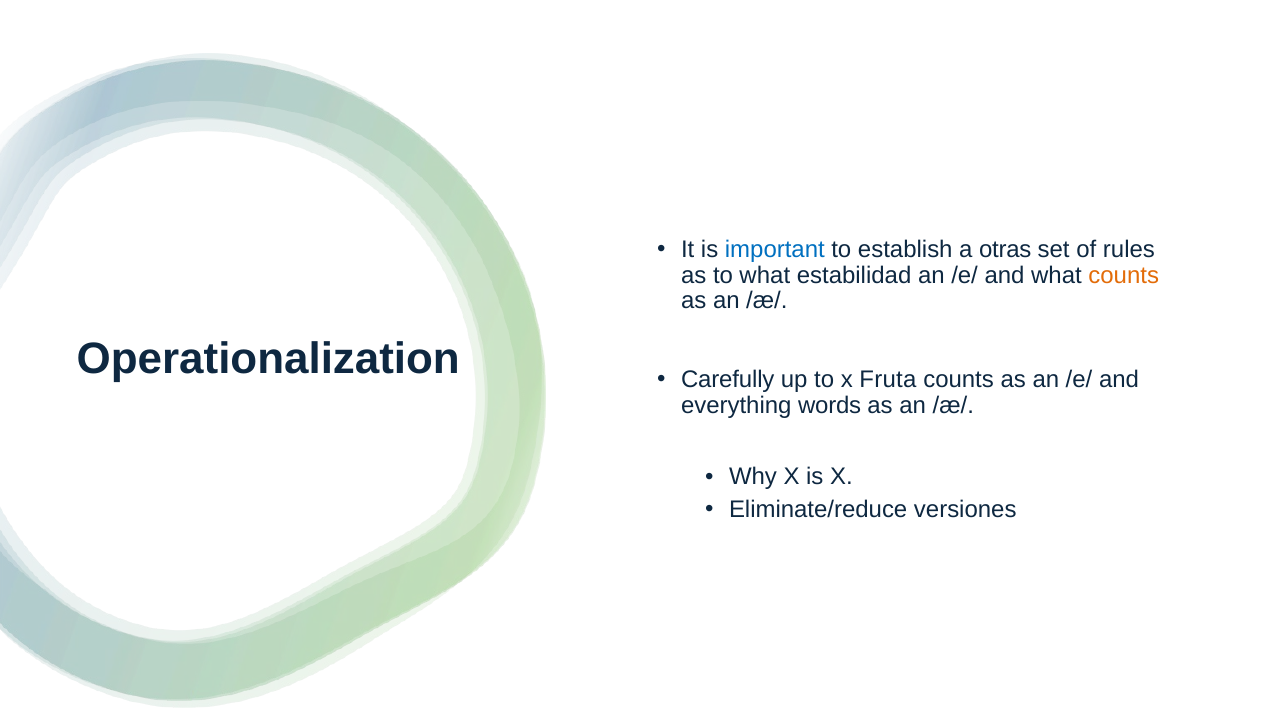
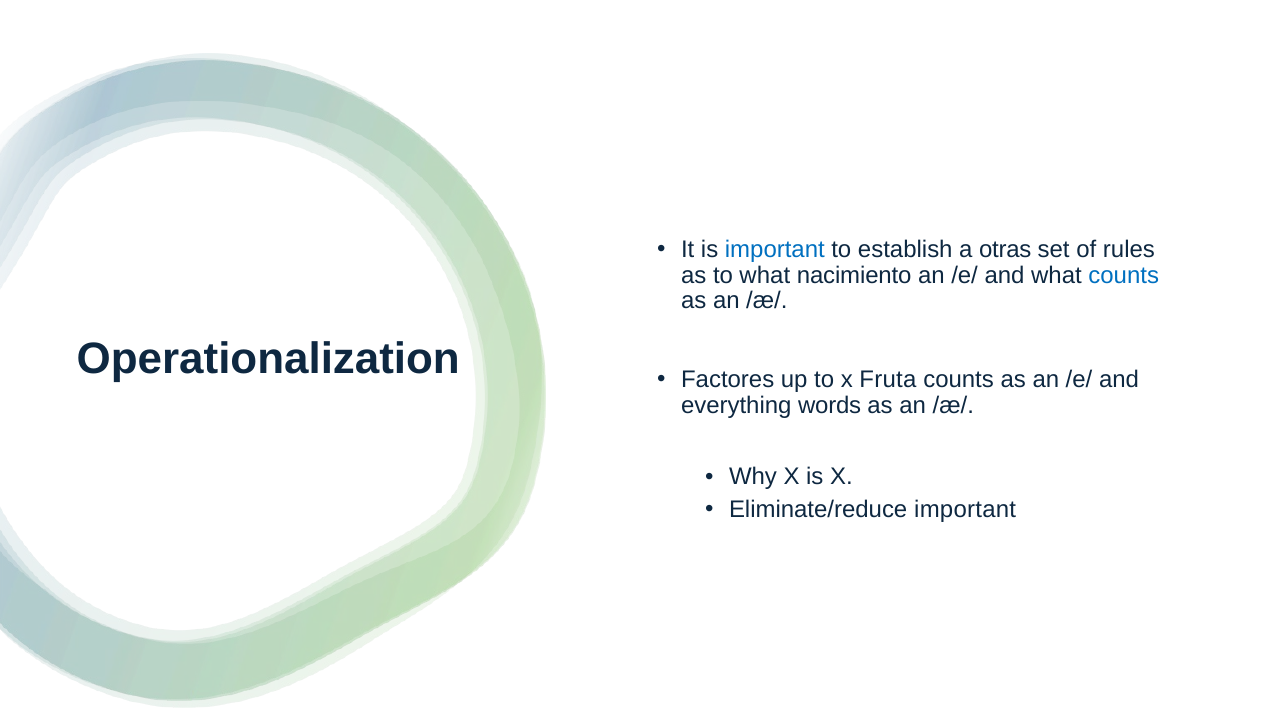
estabilidad: estabilidad -> nacimiento (854, 275)
counts colour: orange -> blue (1124, 275)
Carefully: Carefully -> Factores (728, 380)
Eliminate/reduce versiones: versiones -> important (965, 510)
